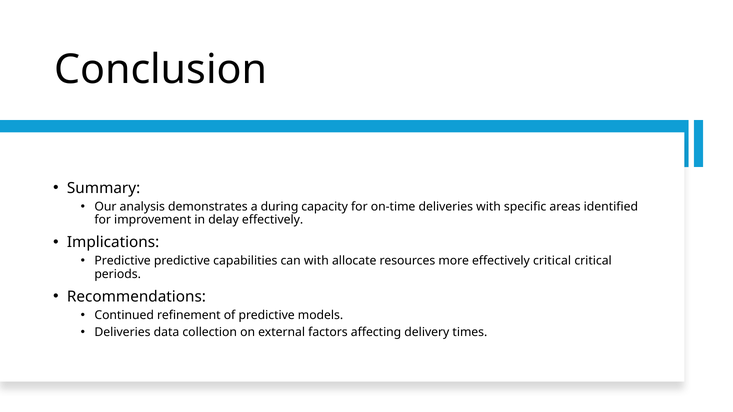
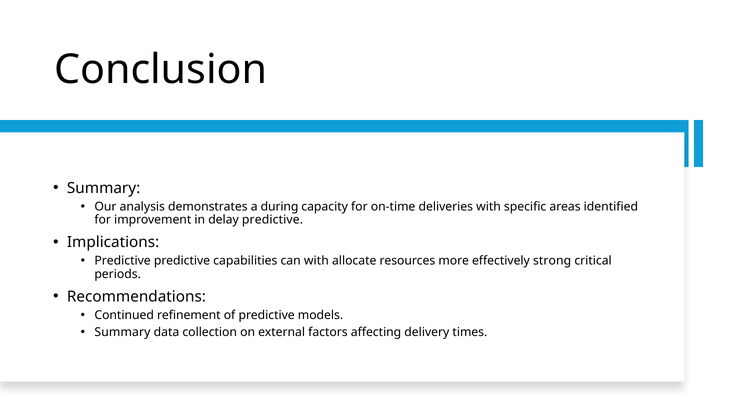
delay effectively: effectively -> predictive (273, 220)
effectively critical: critical -> strong (552, 261)
Deliveries: Deliveries -> Summary (122, 332)
